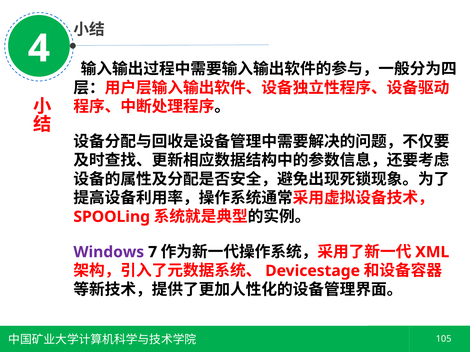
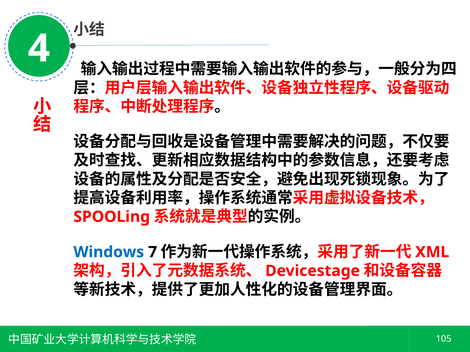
Windows colour: purple -> blue (109, 252)
